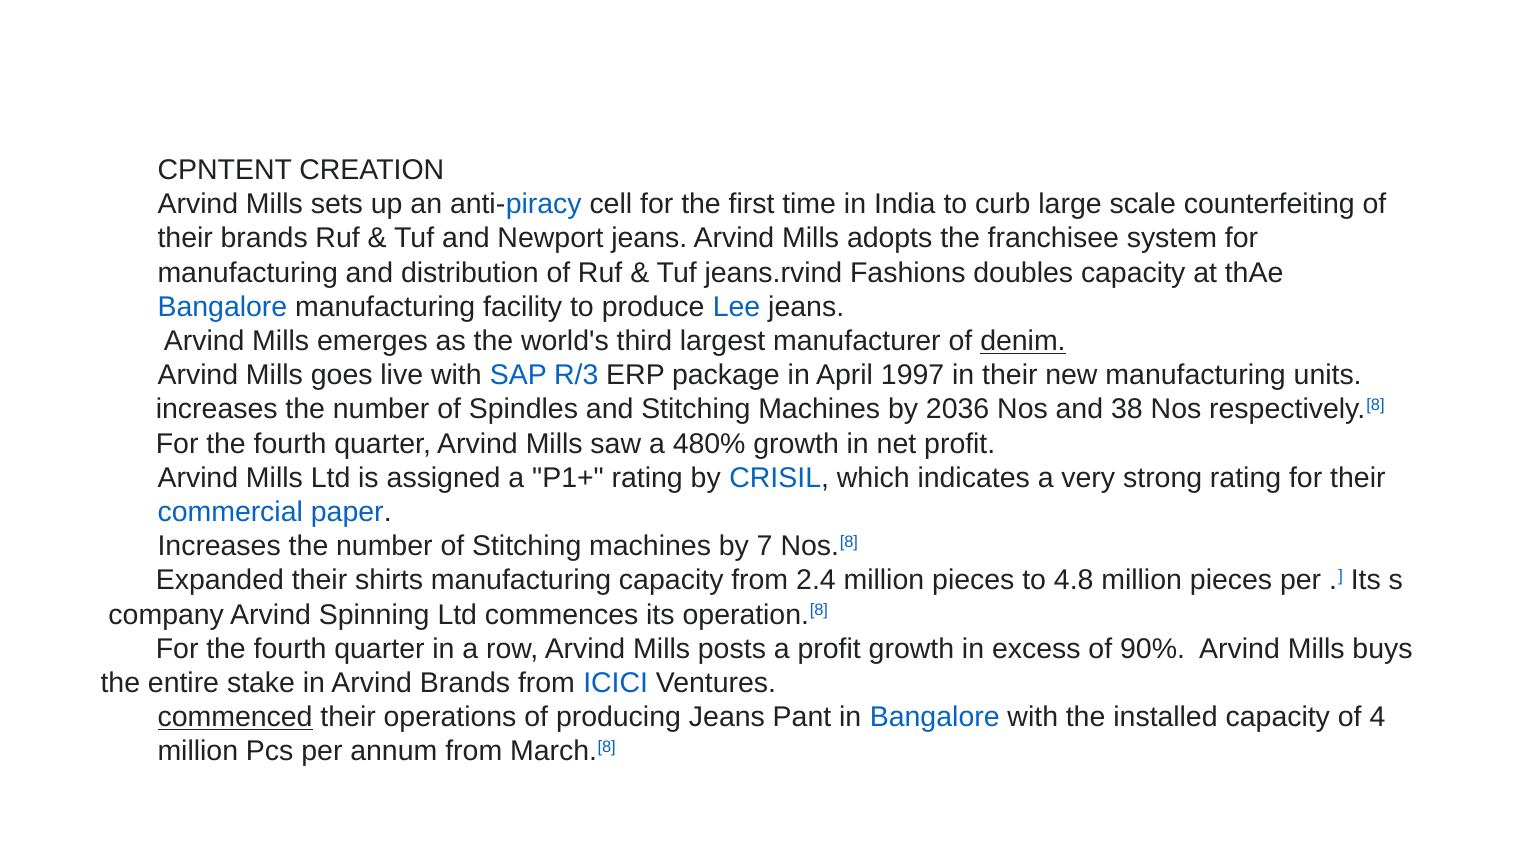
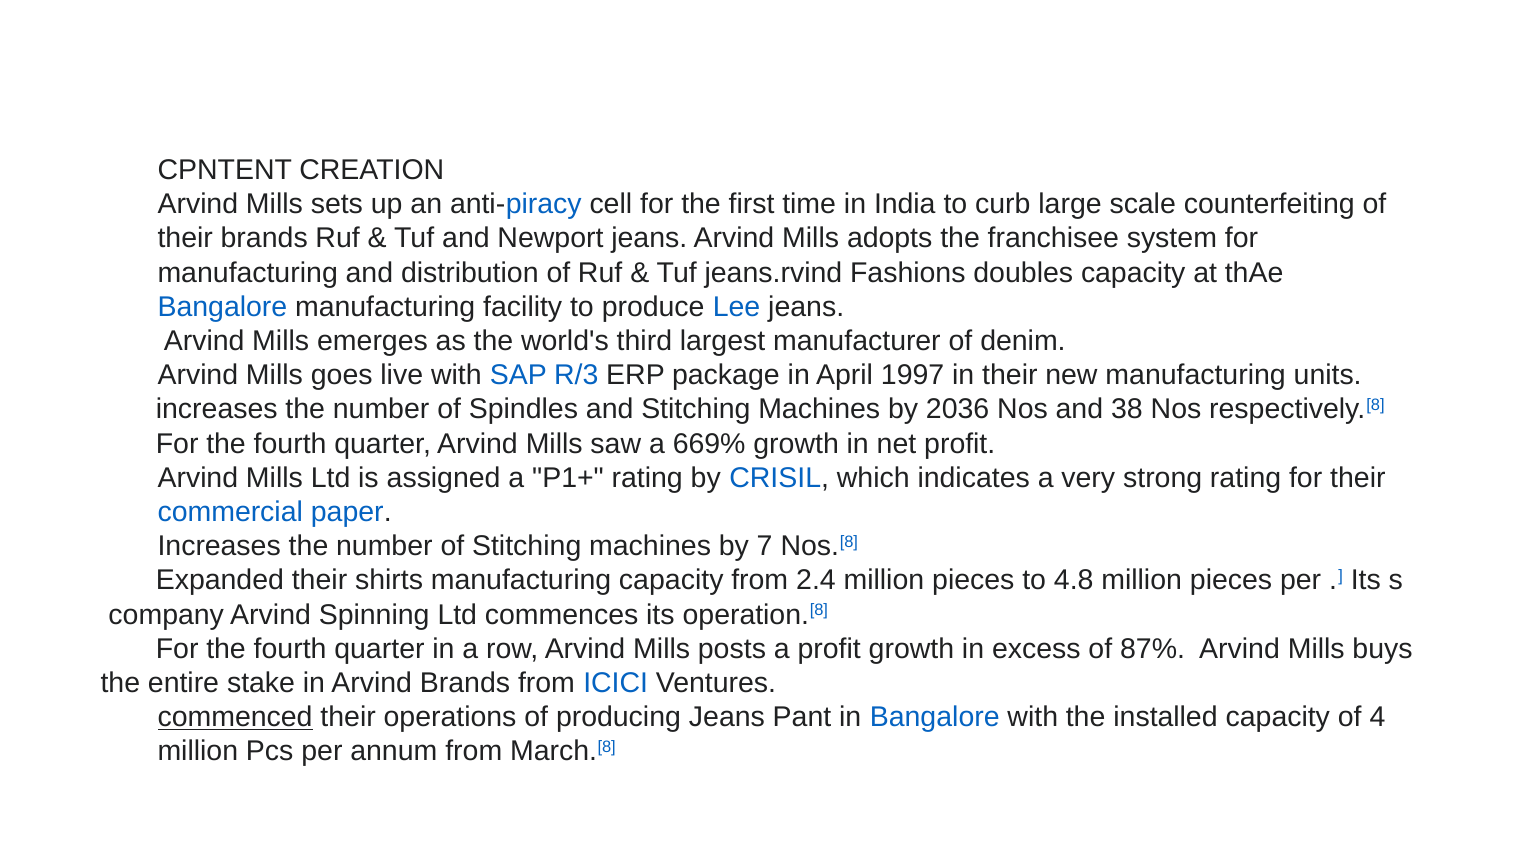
denim underline: present -> none (1023, 341)
480%: 480% -> 669% (709, 443)
90%: 90% -> 87% (1153, 648)
